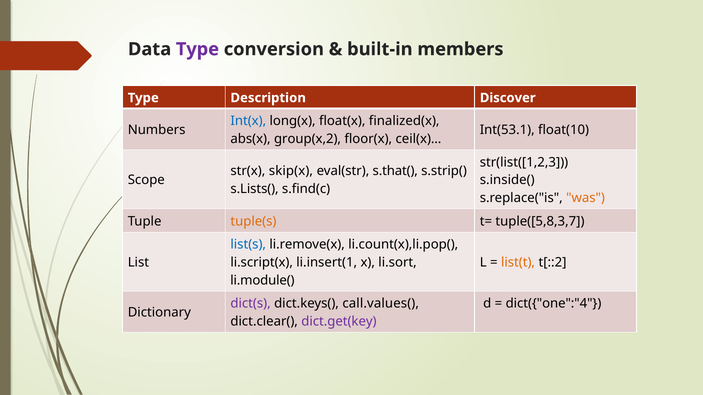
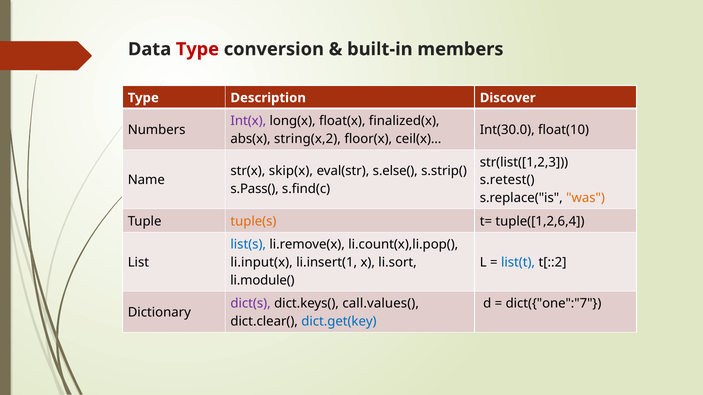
Type colour: purple -> red (197, 49)
Int(x colour: blue -> purple (248, 121)
Int(53.1: Int(53.1 -> Int(30.0 (507, 130)
group(x,2: group(x,2 -> string(x,2 (307, 139)
s.that(: s.that( -> s.else( (395, 171)
Scope: Scope -> Name (146, 180)
s.inside(: s.inside( -> s.retest( (507, 180)
s.Lists(: s.Lists( -> s.Pass( (255, 189)
tuple([5,8,3,7: tuple([5,8,3,7 -> tuple([1,2,6,4 (540, 221)
li.script(x: li.script(x -> li.input(x (262, 263)
list(t colour: orange -> blue (518, 263)
dict({"one":"4: dict({"one":"4 -> dict({"one":"7 (554, 304)
dict.get(key colour: purple -> blue (339, 322)
